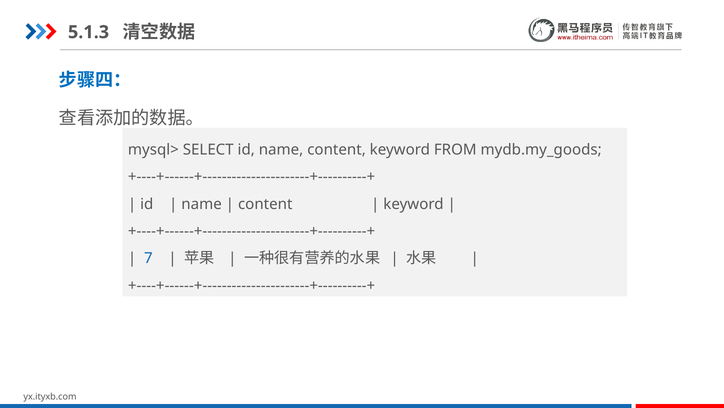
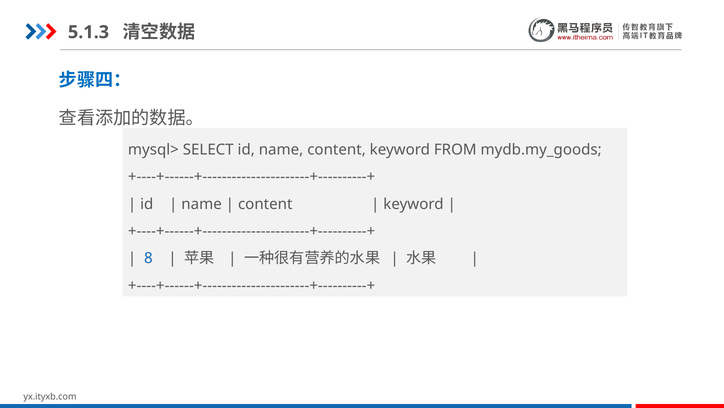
7: 7 -> 8 (148, 258)
